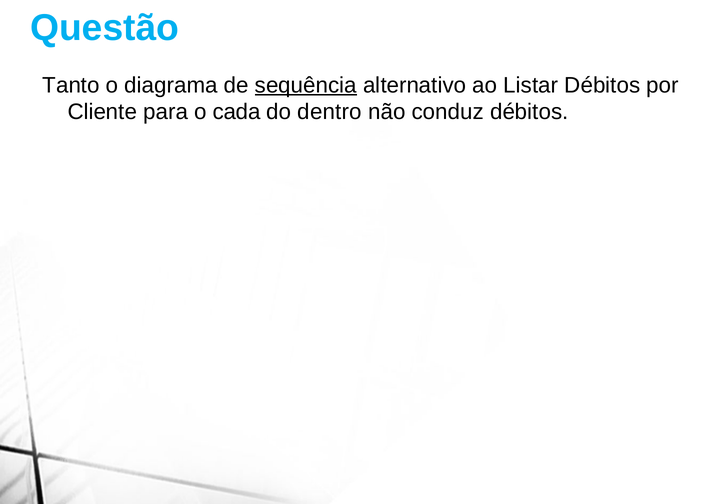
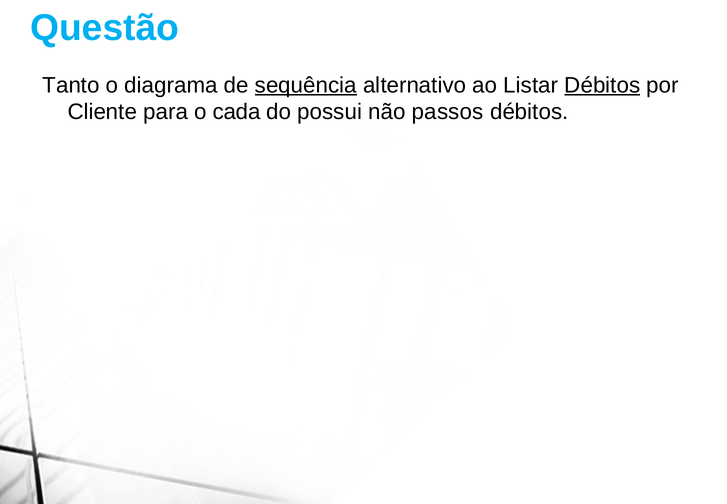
Débitos underline: none -> present (602, 85)
dentro: dentro -> possui (330, 112)
conduz: conduz -> passos (448, 112)
